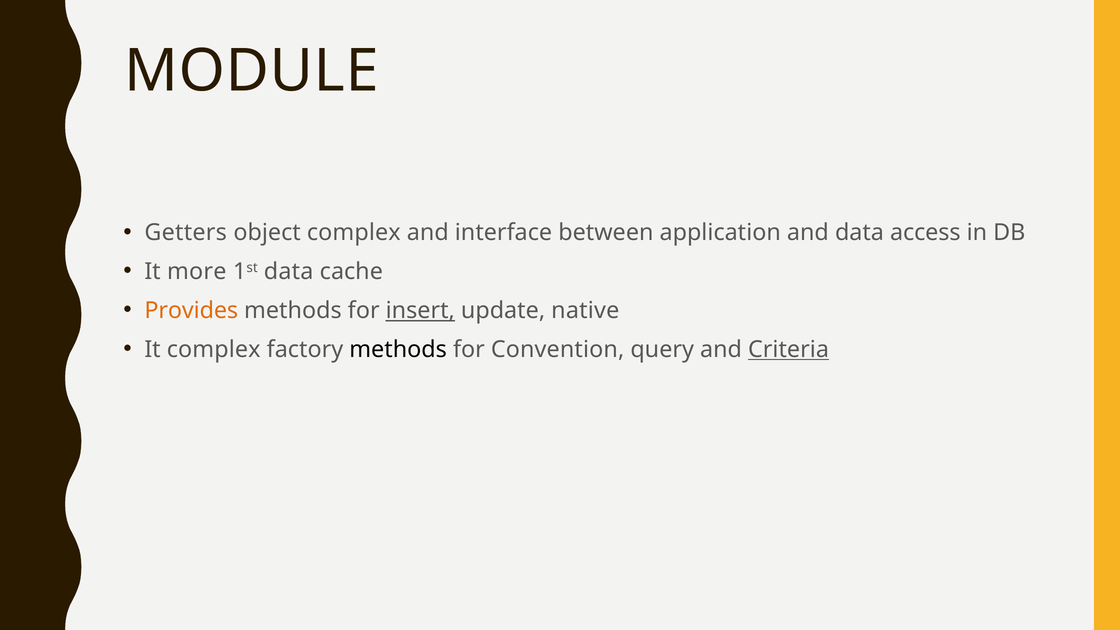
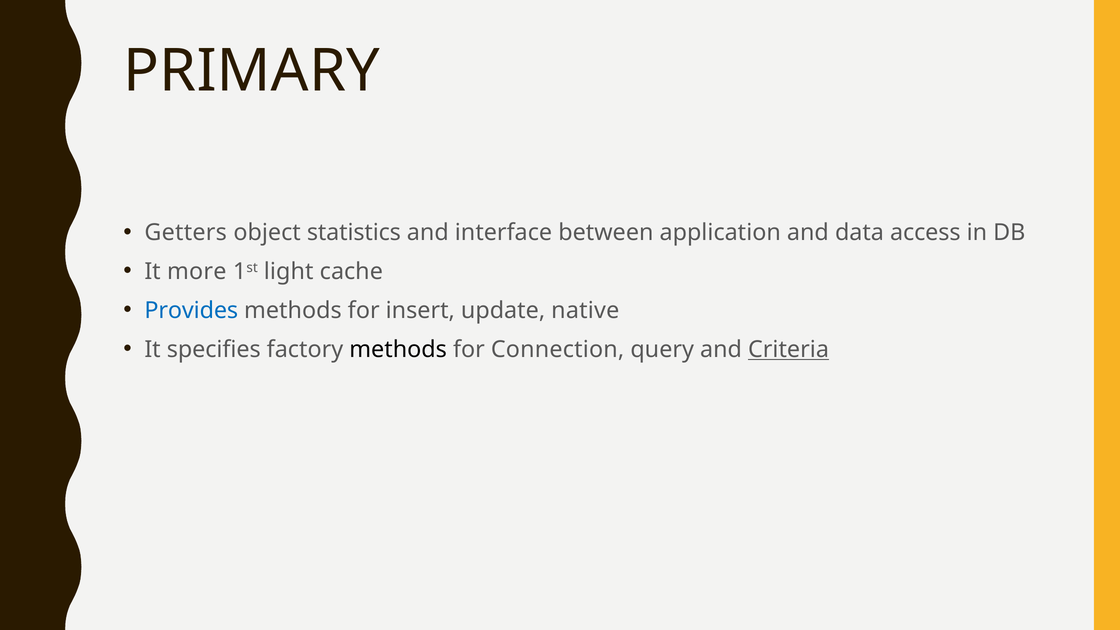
MODULE: MODULE -> PRIMARY (252, 71)
object complex: complex -> statistics (354, 233)
1st data: data -> light (289, 272)
Provides colour: orange -> blue (191, 311)
insert underline: present -> none (420, 311)
It complex: complex -> specifies (214, 349)
Convention: Convention -> Connection (558, 349)
